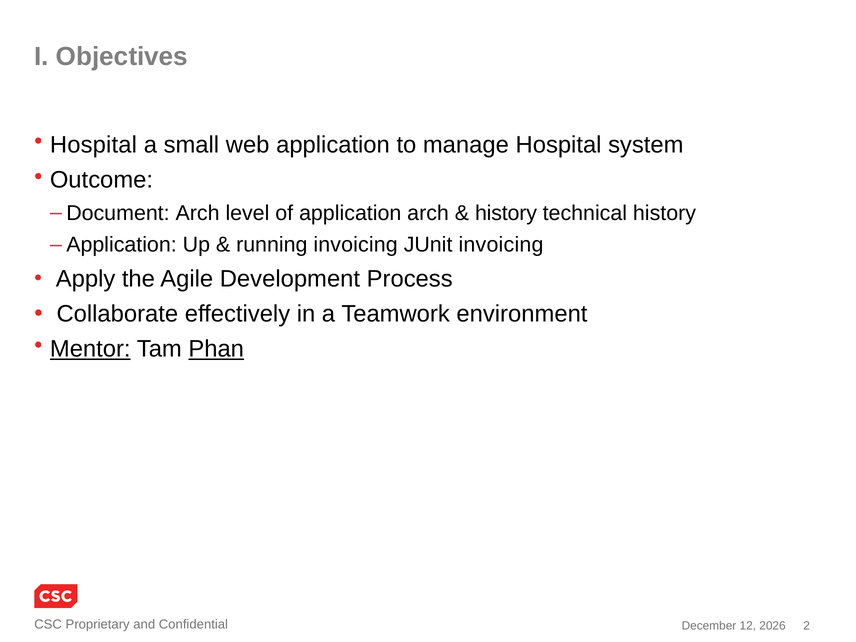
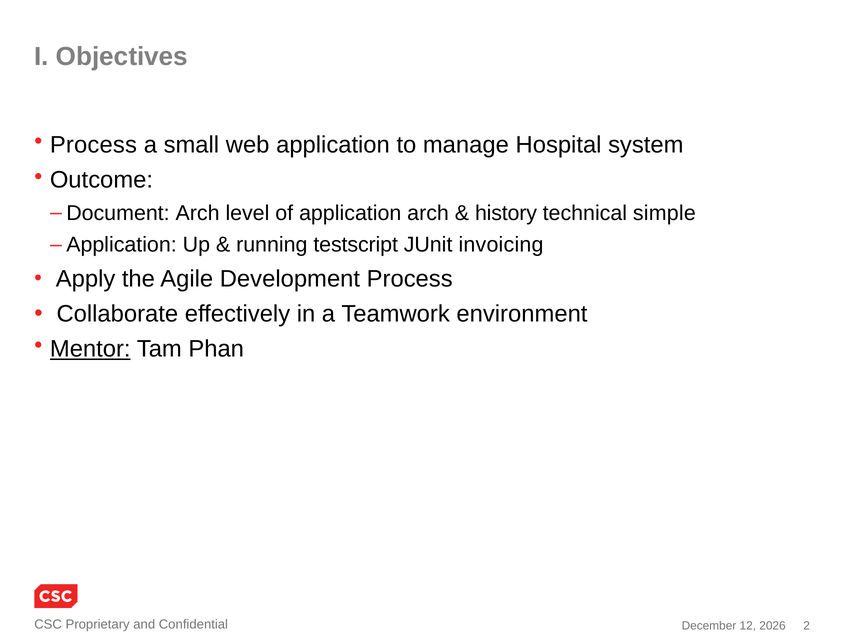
Hospital: Hospital -> Process (93, 145)
technical history: history -> simple (664, 213)
running invoicing: invoicing -> testscript (356, 245)
Phan underline: present -> none (216, 349)
